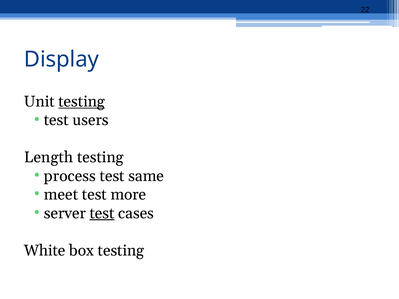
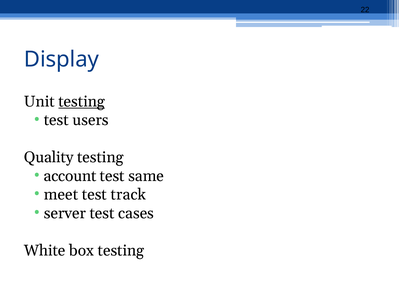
Length: Length -> Quality (49, 157)
process: process -> account (70, 176)
more: more -> track (128, 195)
test underline: present -> none (102, 213)
